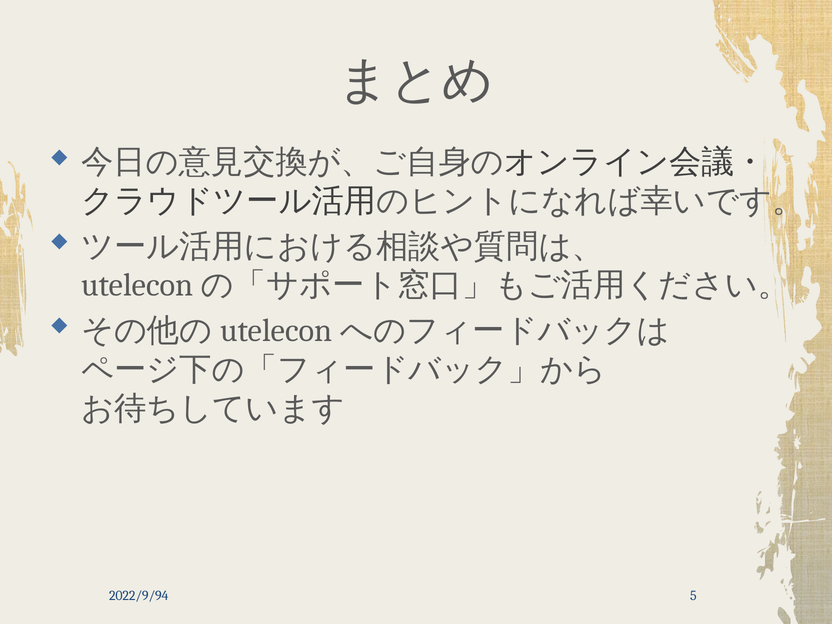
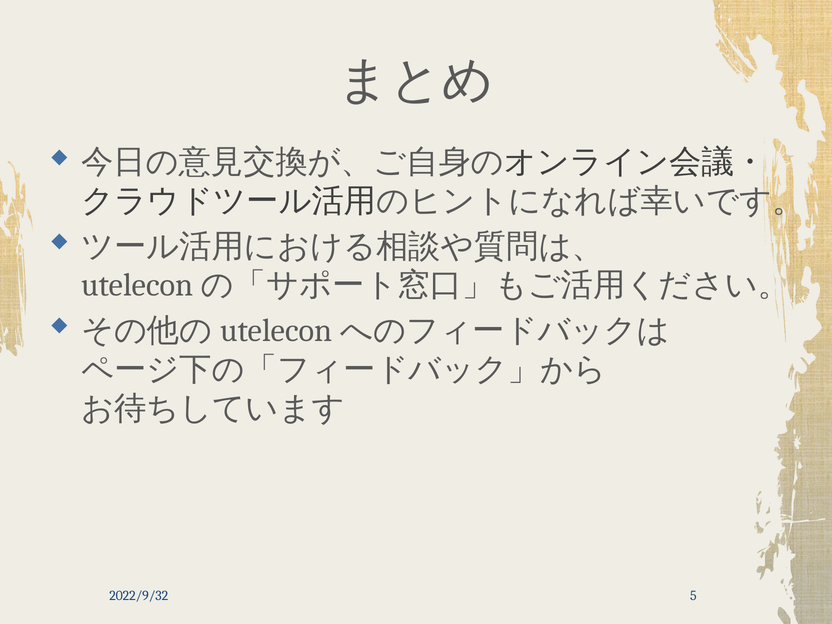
2022/9/94: 2022/9/94 -> 2022/9/32 (139, 596)
